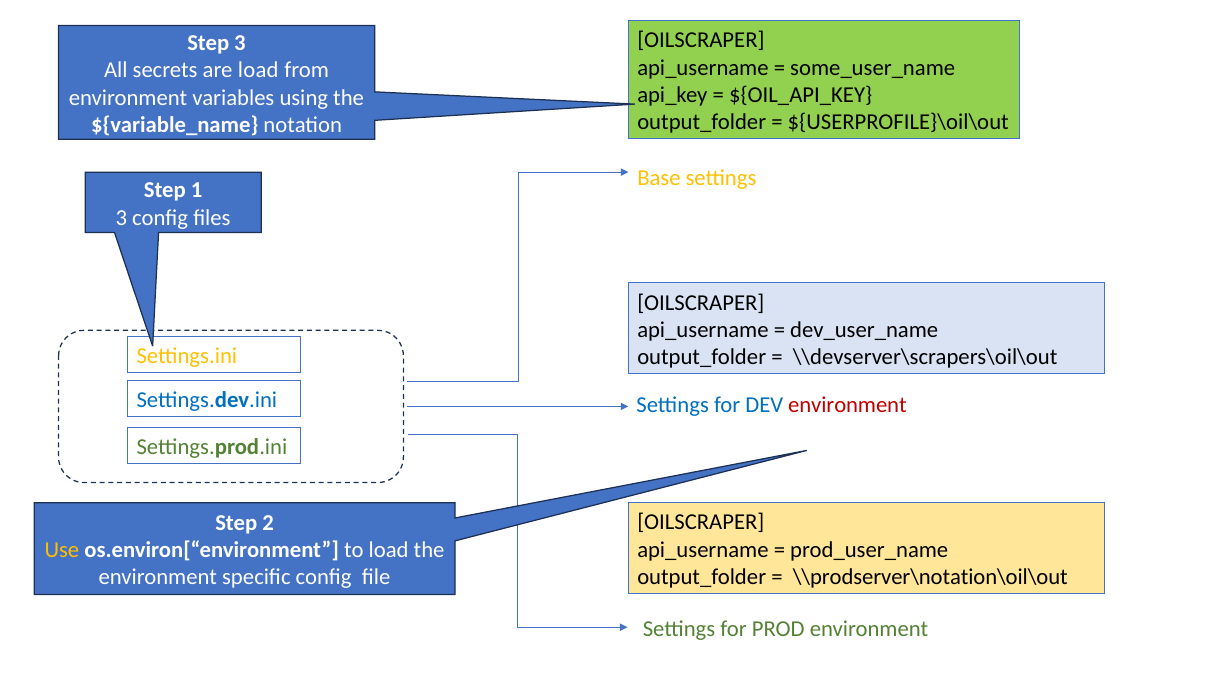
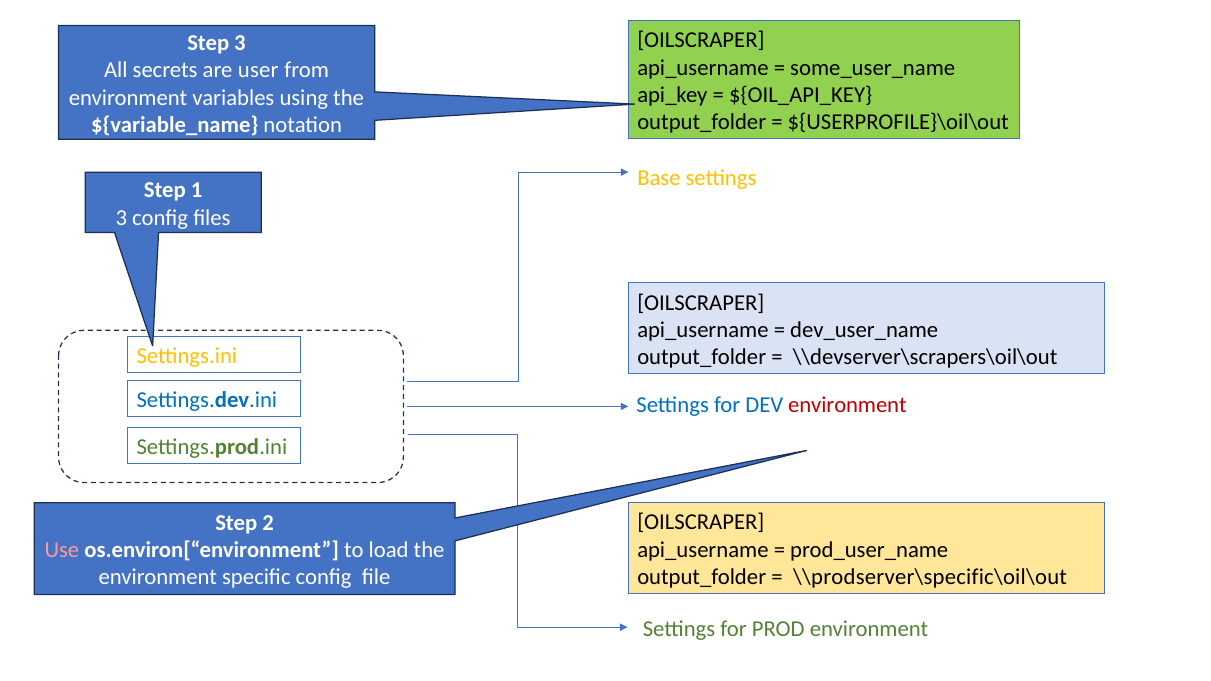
are load: load -> user (258, 70)
Use colour: yellow -> pink (62, 550)
\\prodserver\notation\oil\out: \\prodserver\notation\oil\out -> \\prodserver\specific\oil\out (930, 577)
